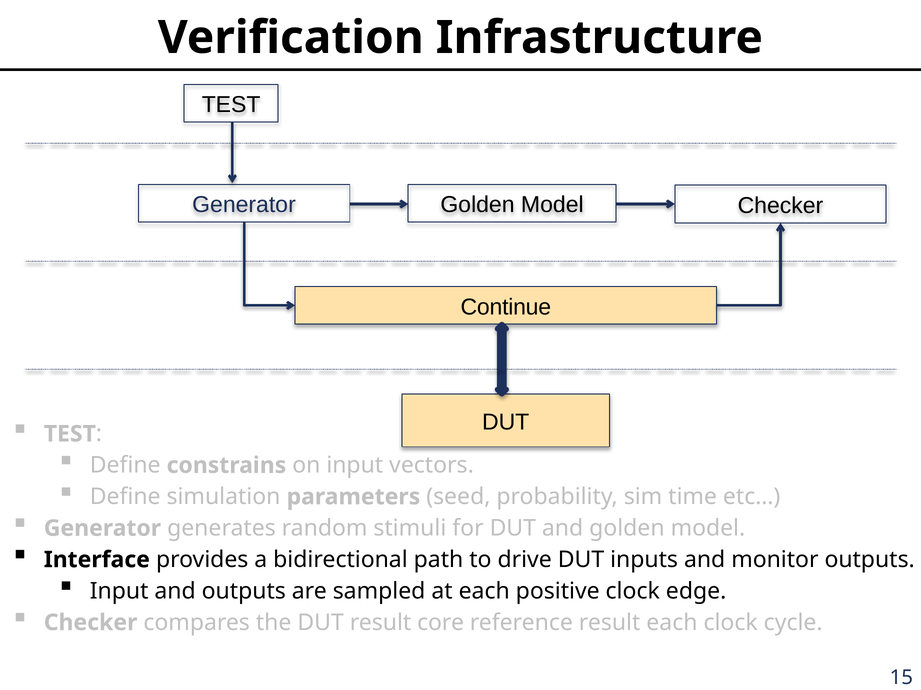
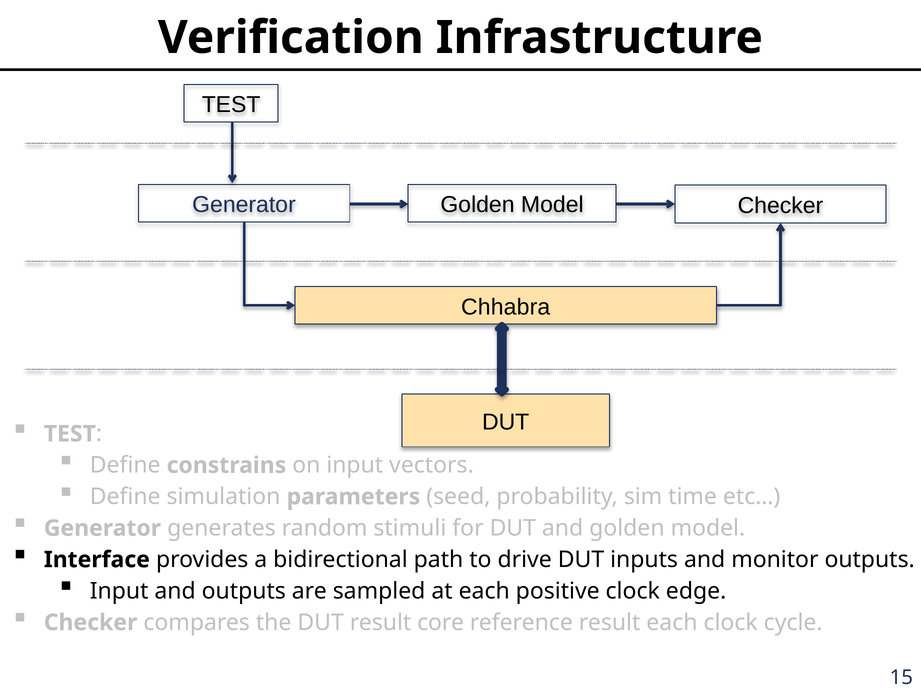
Continue: Continue -> Chhabra (506, 307)
